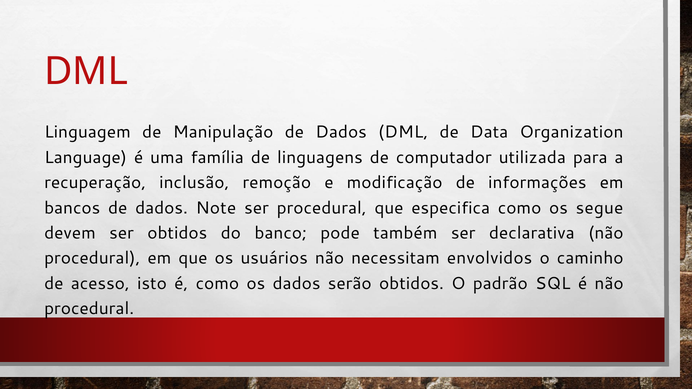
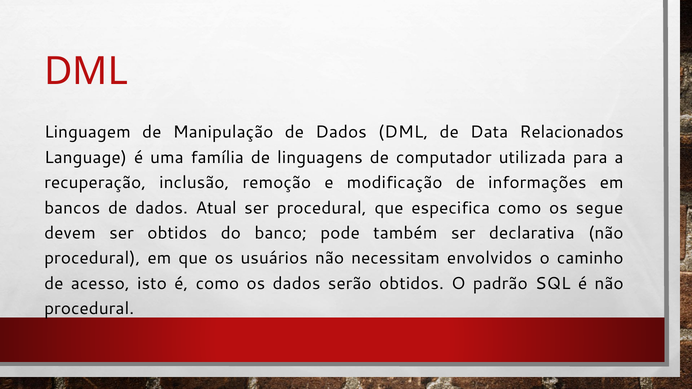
Organization: Organization -> Relacionados (572, 132)
Note: Note -> Atual (216, 208)
